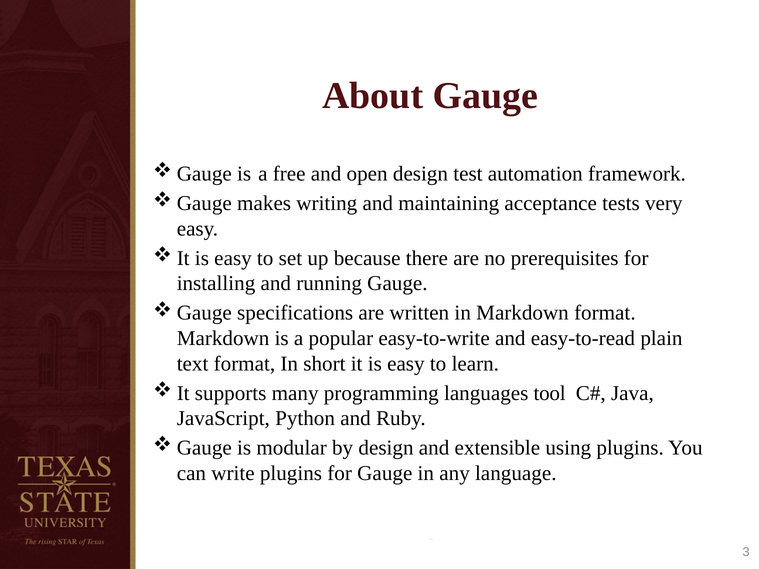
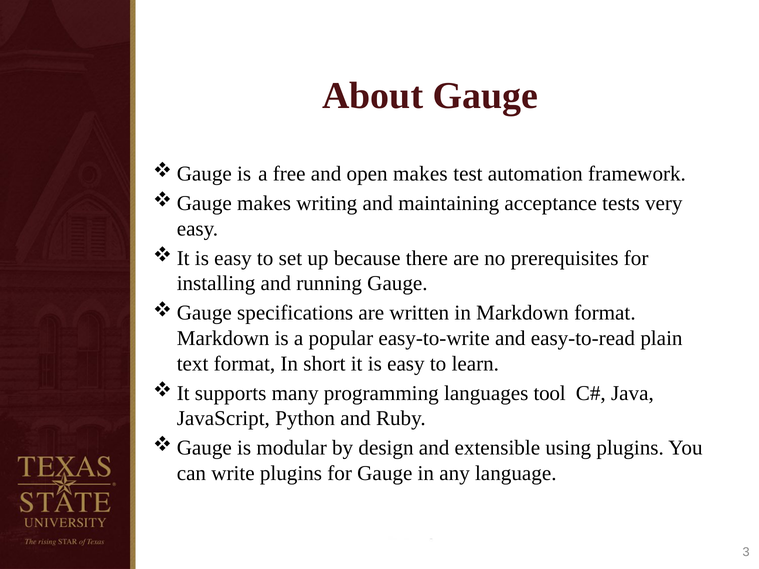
open design: design -> makes (420, 174)
